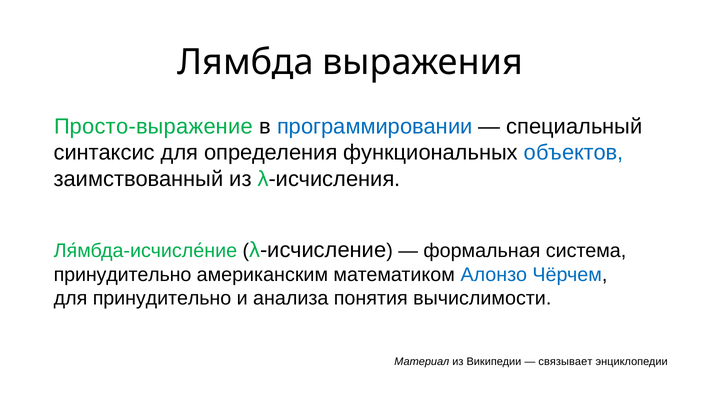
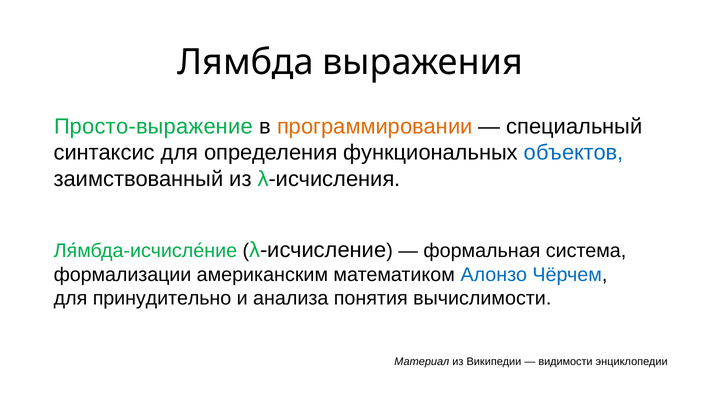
программировании colour: blue -> orange (375, 126)
принудительно: принудительно -> формализации (123, 275)
связывает: связывает -> видимости (566, 362)
